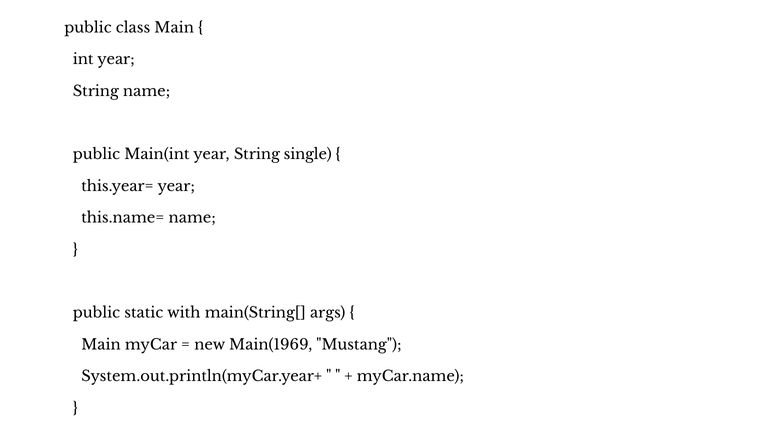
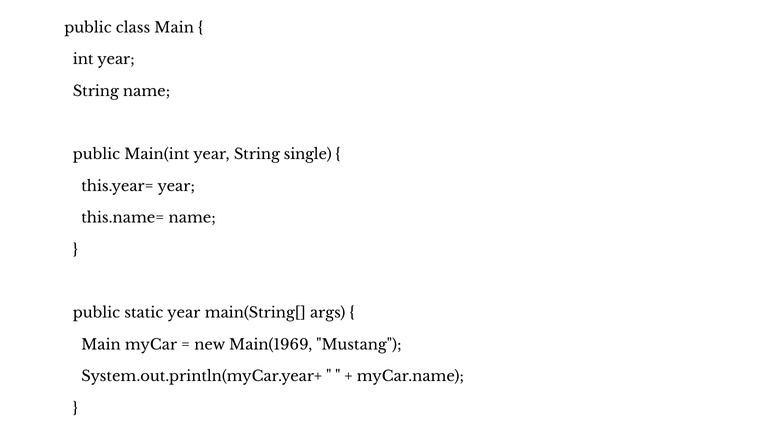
static with: with -> year (184, 313)
